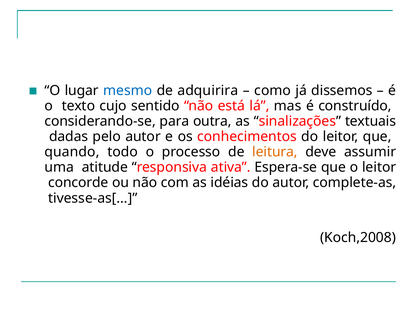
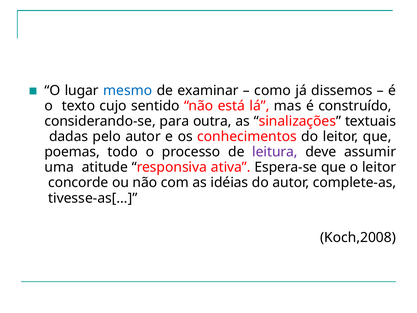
adquirira: adquirira -> examinar (208, 90)
quando: quando -> poemas (72, 152)
leitura colour: orange -> purple (275, 152)
